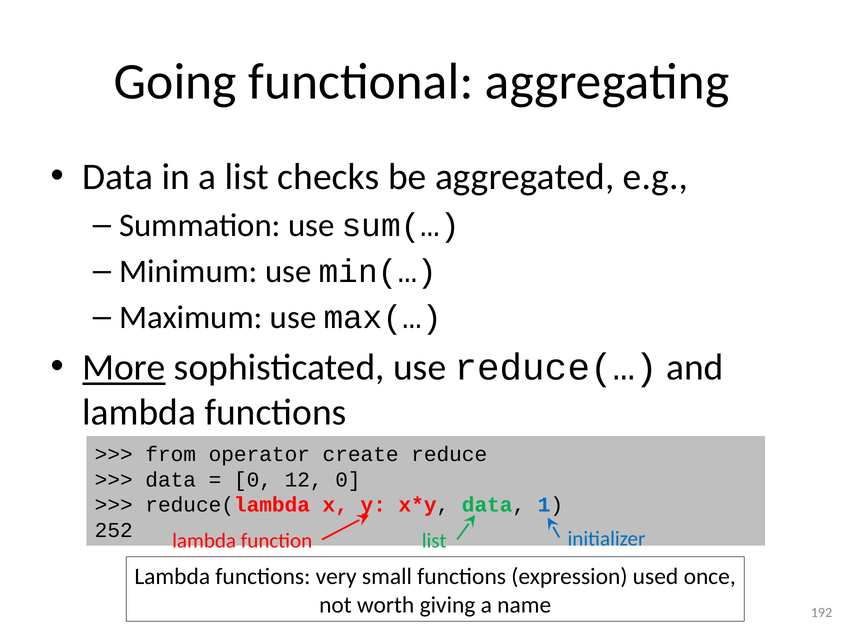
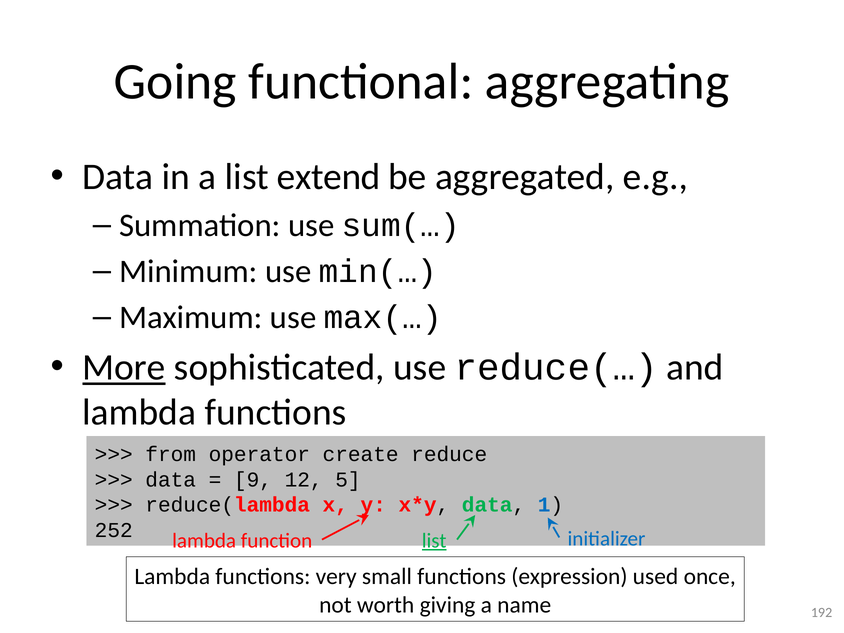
checks: checks -> extend (329, 177)
0: 0 -> 9 (253, 480)
12 0: 0 -> 5 (348, 480)
list underline: none -> present (434, 541)
